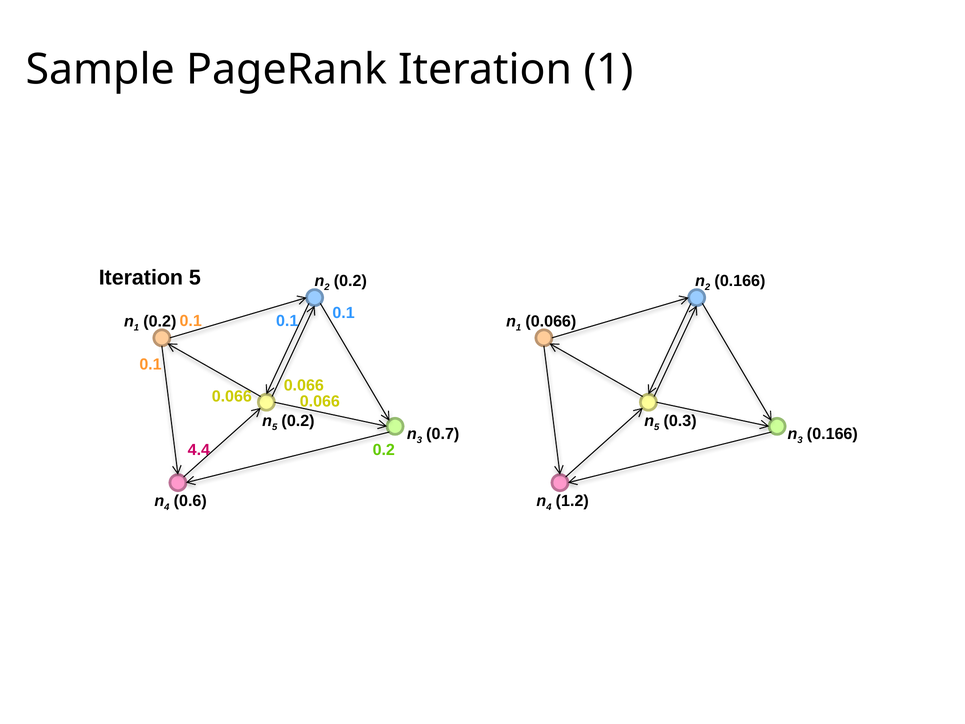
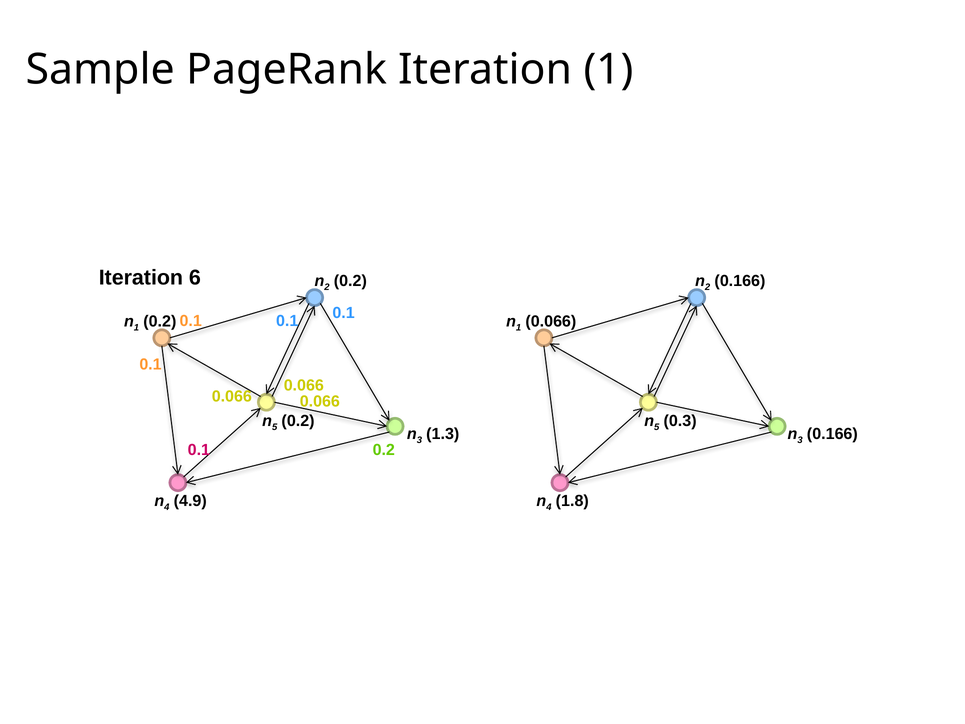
Iteration 5: 5 -> 6 (195, 278)
0.7: 0.7 -> 1.3 (443, 434)
4.4: 4.4 -> 0.1 (199, 450)
0.6: 0.6 -> 4.9 (190, 501)
1.2: 1.2 -> 1.8 (572, 501)
